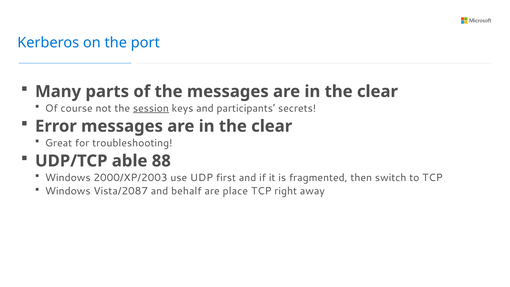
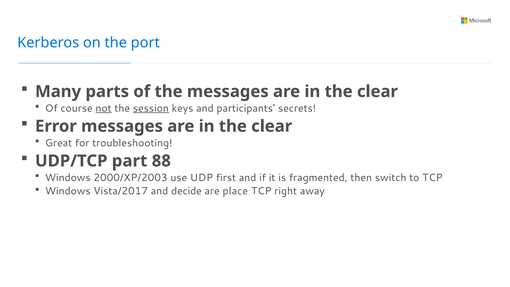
not underline: none -> present (104, 108)
able: able -> part (130, 161)
Vista/2087: Vista/2087 -> Vista/2017 (121, 191)
behalf: behalf -> decide (186, 191)
